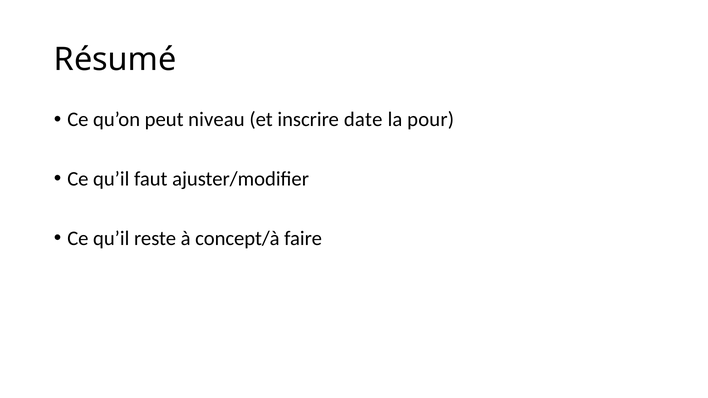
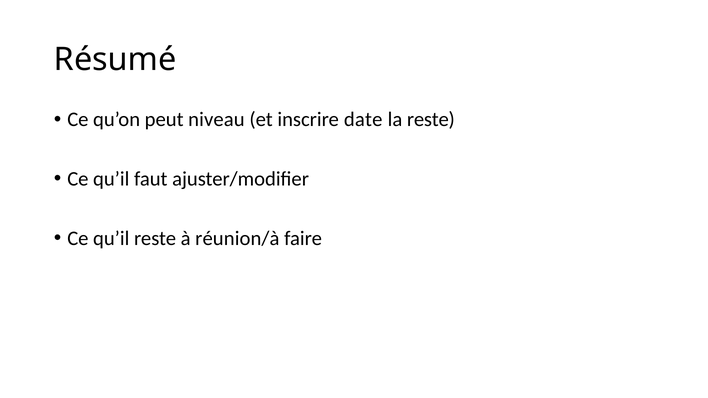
la pour: pour -> reste (431, 120)
concept/à: concept/à -> réunion/à (237, 238)
